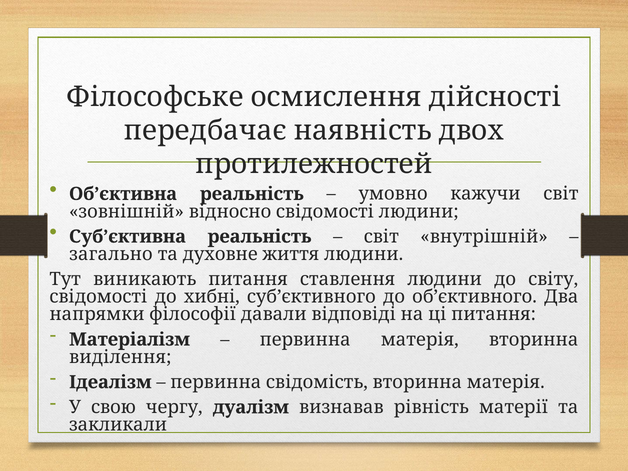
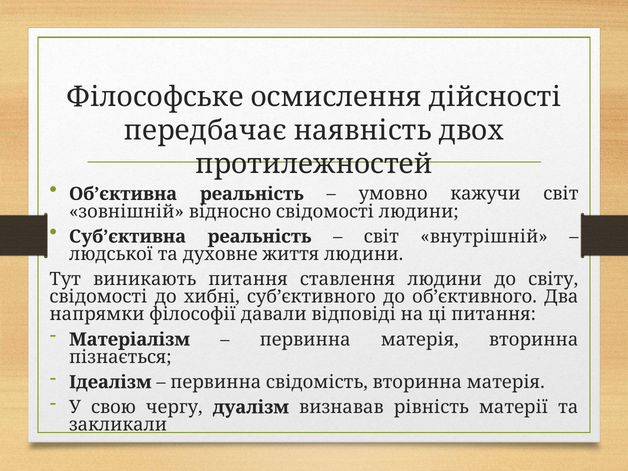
загально: загально -> людської (111, 254)
виділення: виділення -> пізнається (120, 357)
